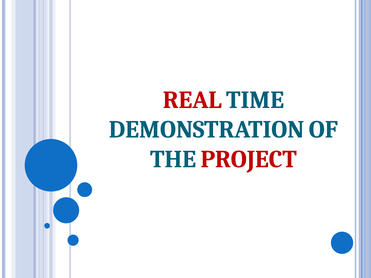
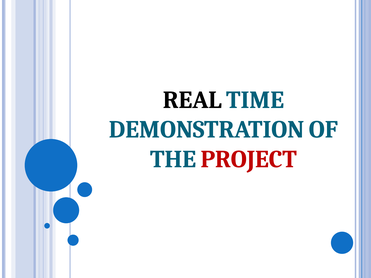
REAL colour: red -> black (192, 100)
